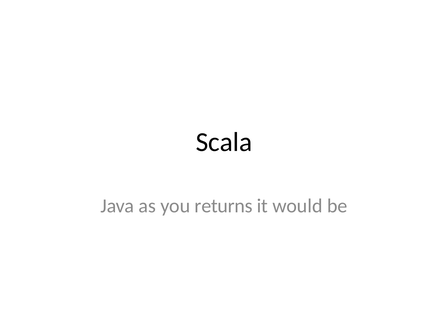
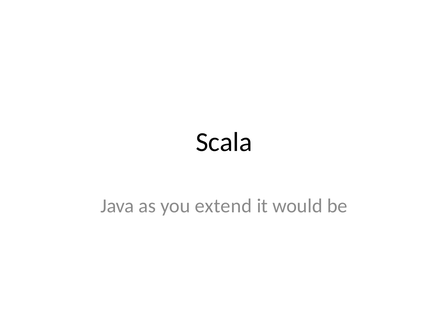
returns: returns -> extend (223, 206)
